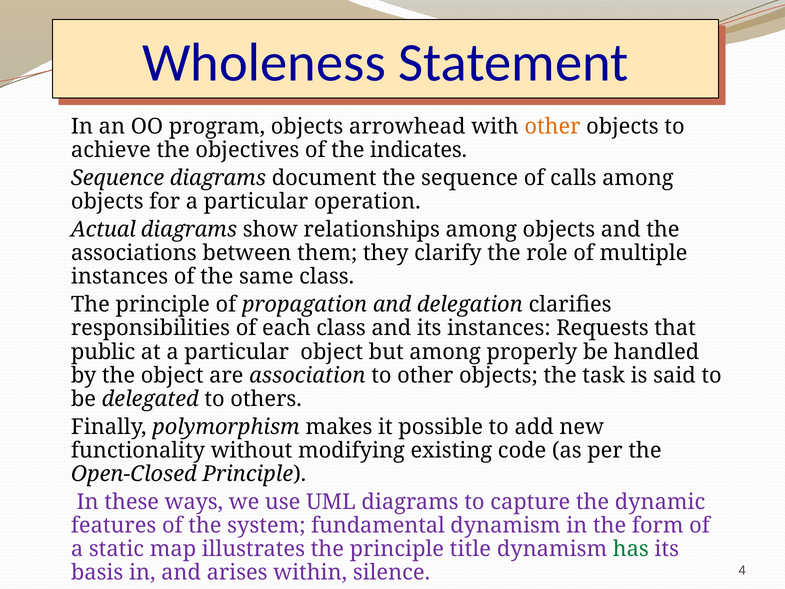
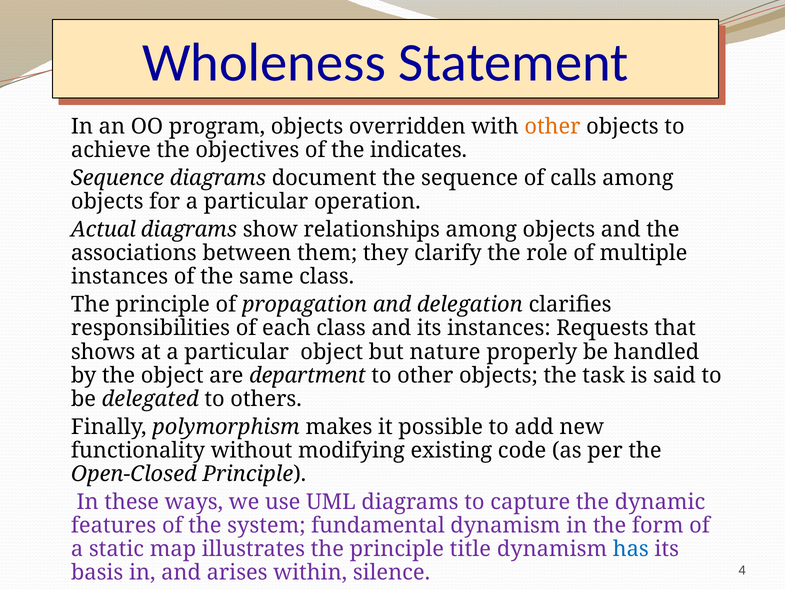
arrowhead: arrowhead -> overridden (407, 127)
public: public -> shows (103, 352)
but among: among -> nature (445, 352)
association: association -> department (307, 375)
has colour: green -> blue (631, 549)
